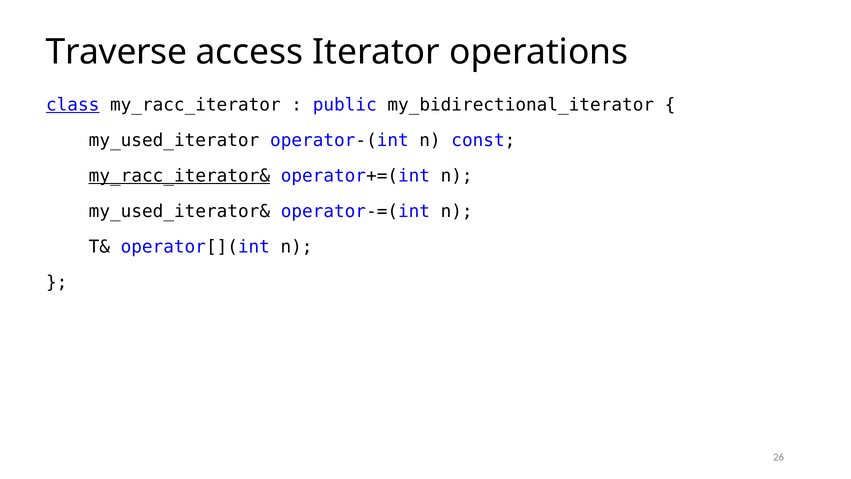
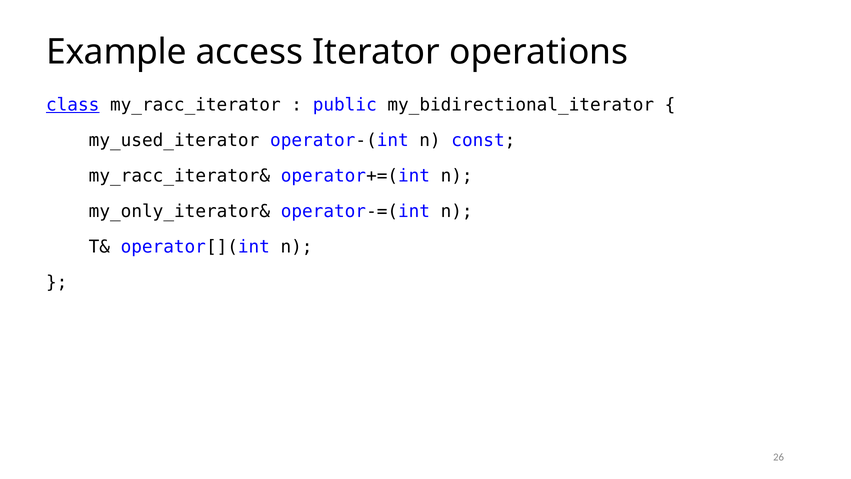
Traverse: Traverse -> Example (116, 52)
my_racc_iterator& underline: present -> none (179, 176)
my_used_iterator&: my_used_iterator& -> my_only_iterator& (179, 211)
